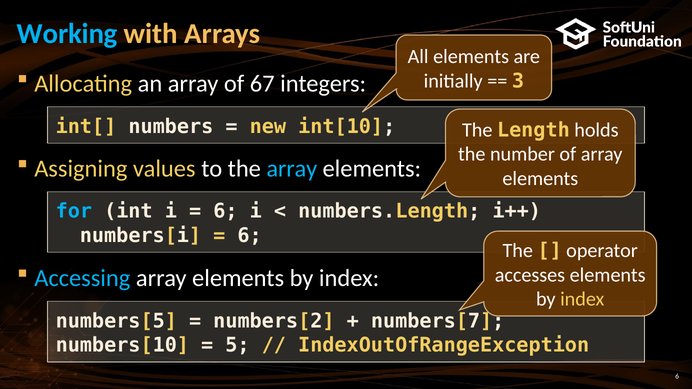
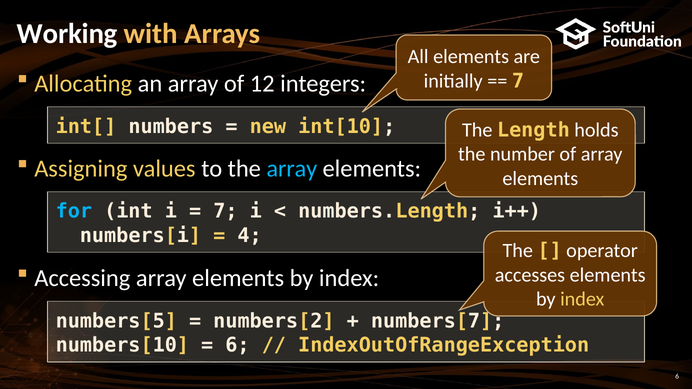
Working colour: light blue -> white (67, 34)
67: 67 -> 12 (262, 84)
3: 3 -> 7 (518, 81)
6: 6 -> 7 (225, 212)
6: 6 -> 4 (250, 236)
Accessing colour: light blue -> white (82, 279)
5: 5 -> 6 (237, 345)
